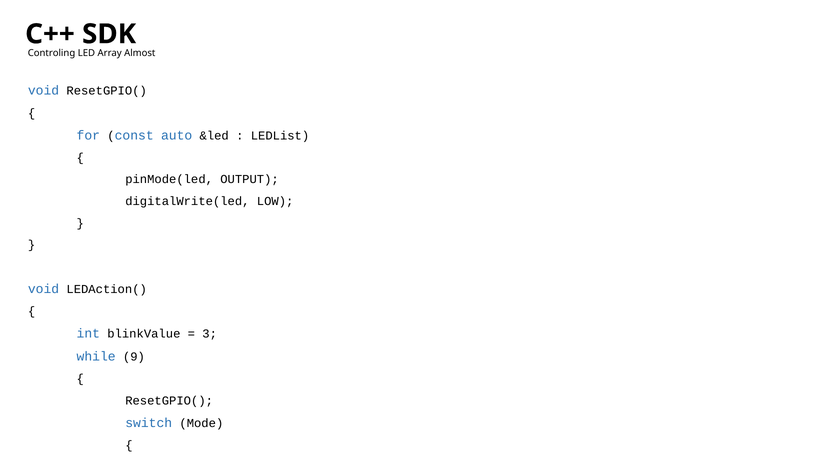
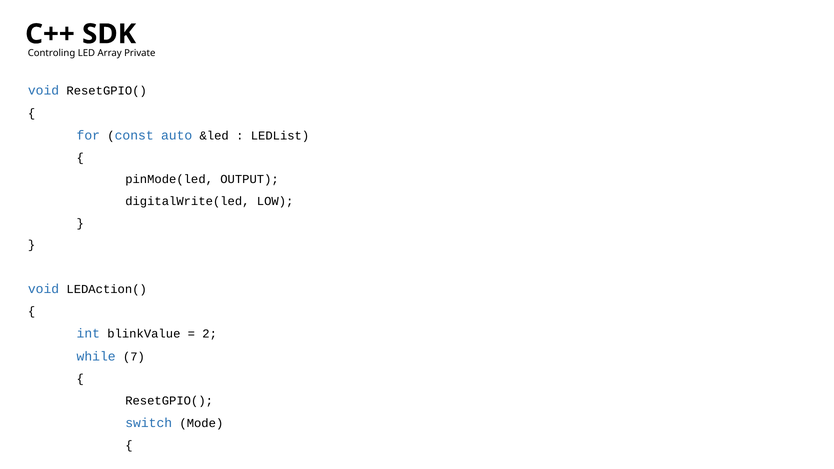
Almost: Almost -> Private (140, 53)
3: 3 -> 2 (210, 334)
9: 9 -> 7 (134, 357)
